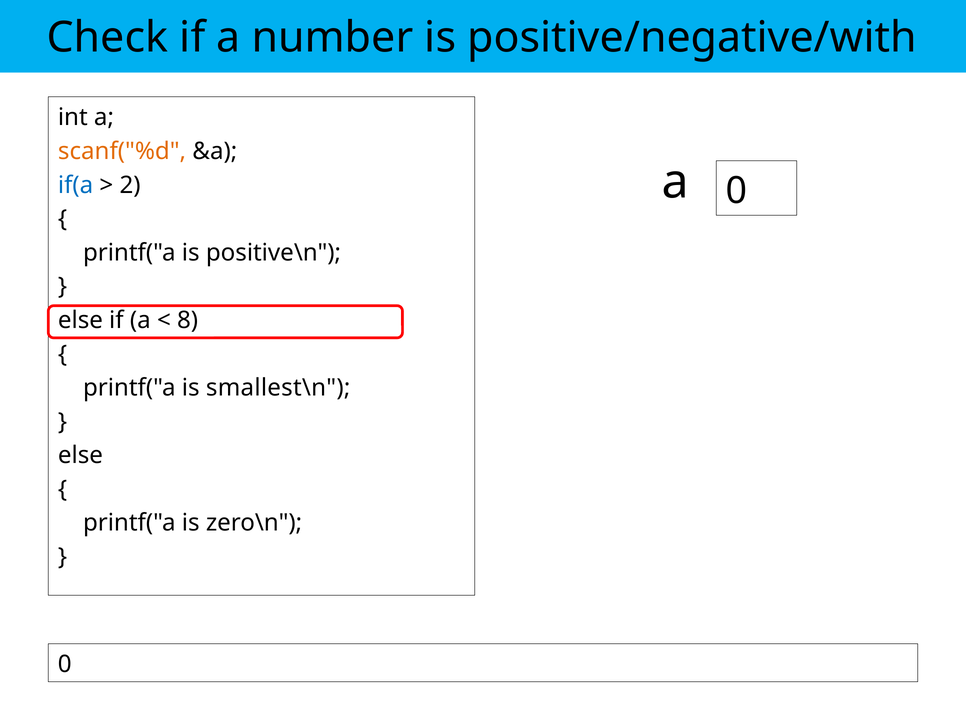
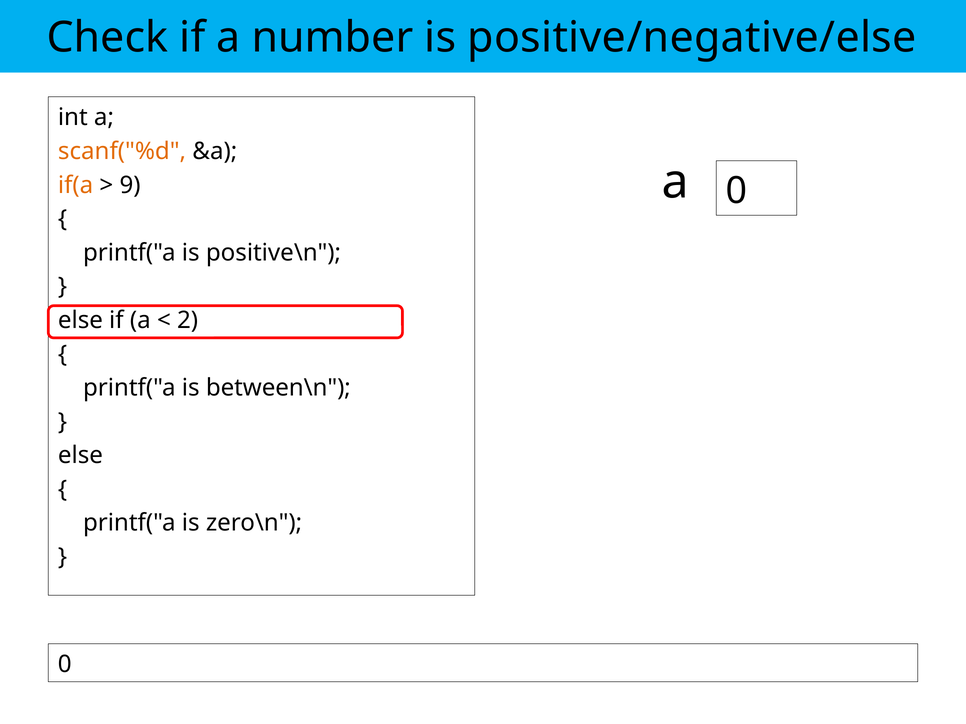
positive/negative/with: positive/negative/with -> positive/negative/else (692, 38)
if(a colour: blue -> orange (76, 185)
2: 2 -> 9 (130, 185)
8: 8 -> 2 (188, 320)
smallest\n: smallest\n -> between\n (278, 388)
